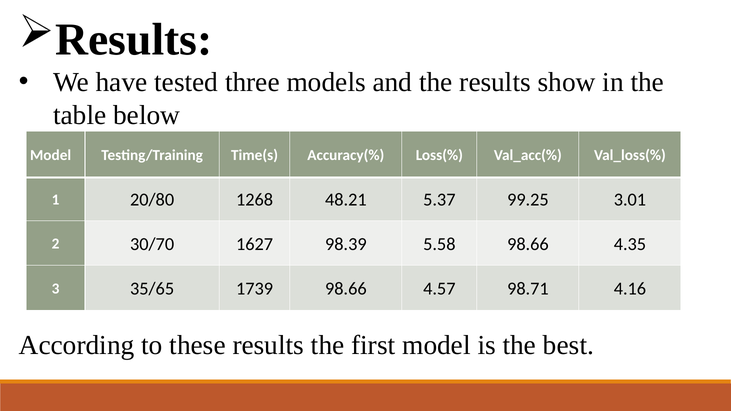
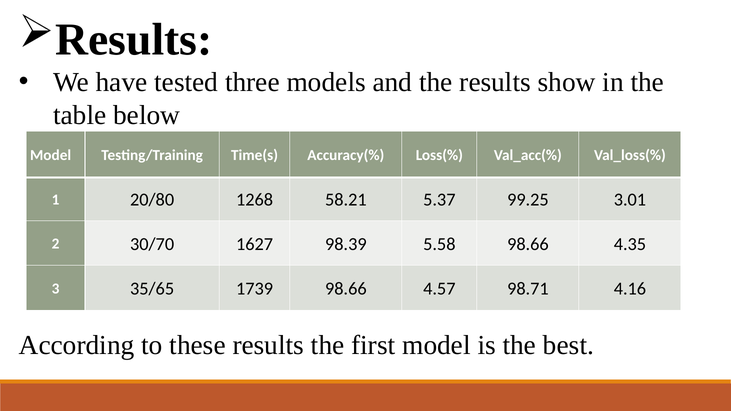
48.21: 48.21 -> 58.21 (346, 200)
